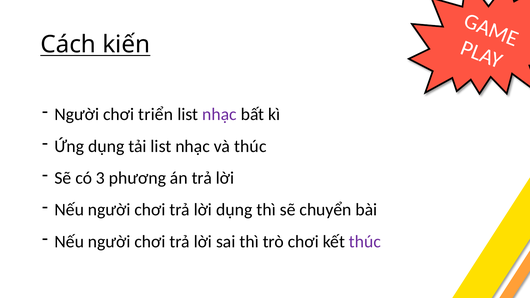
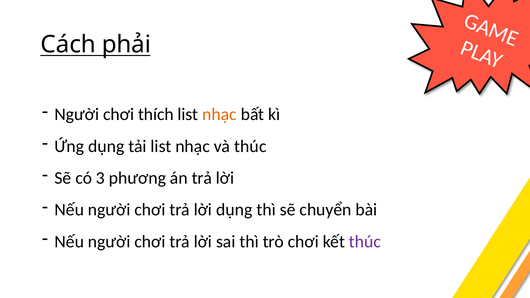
kiến: kiến -> phải (126, 45)
triển: triển -> thích (156, 114)
nhạc colour: purple -> orange (219, 114)
